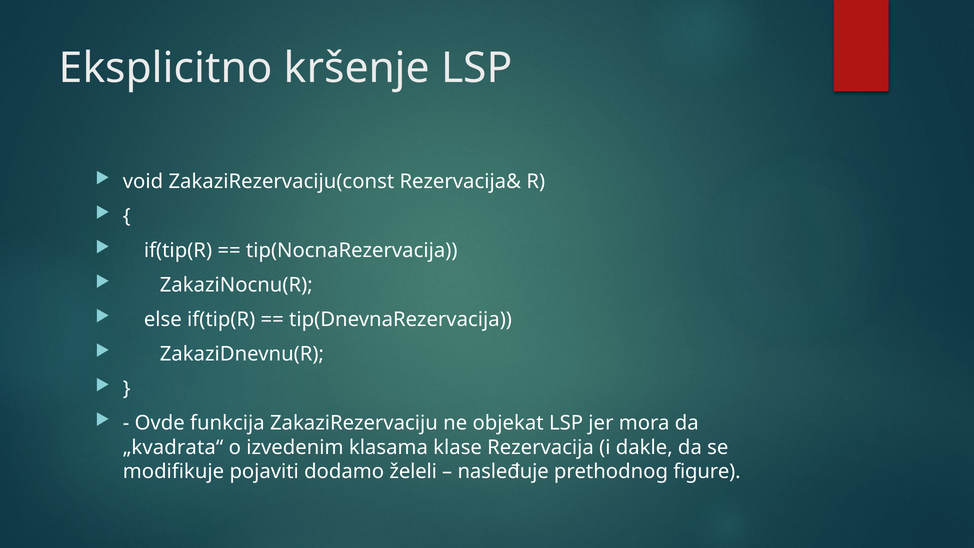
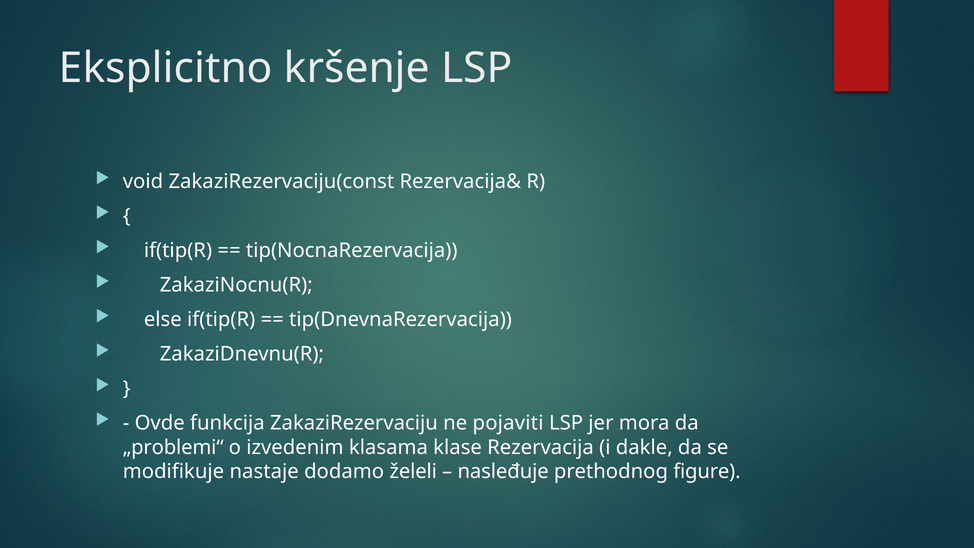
objekat: objekat -> pojaviti (508, 423)
„kvadrata“: „kvadrata“ -> „problemi“ (173, 447)
pojaviti: pojaviti -> nastaje (264, 472)
